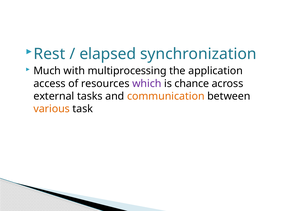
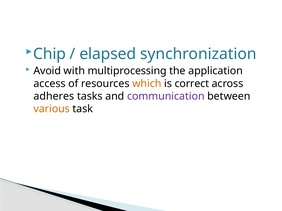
Rest: Rest -> Chip (50, 54)
Much: Much -> Avoid (47, 71)
which colour: purple -> orange (147, 84)
chance: chance -> correct (192, 84)
external: external -> adheres (54, 96)
communication colour: orange -> purple (166, 96)
